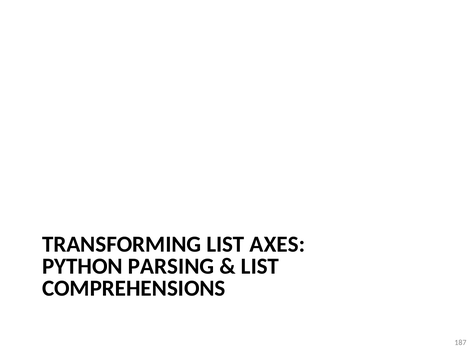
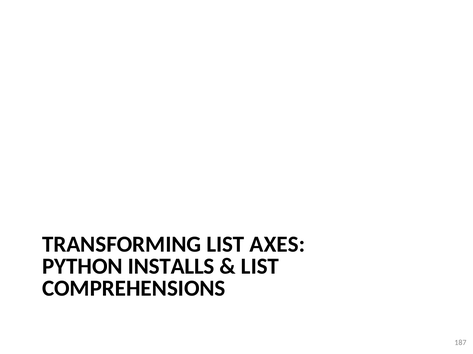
PARSING: PARSING -> INSTALLS (171, 267)
